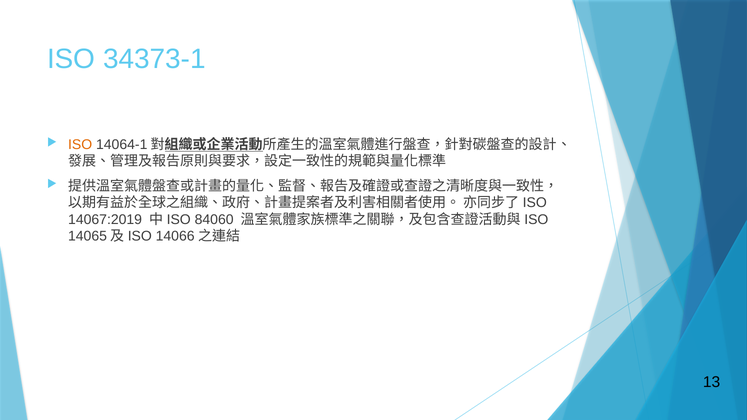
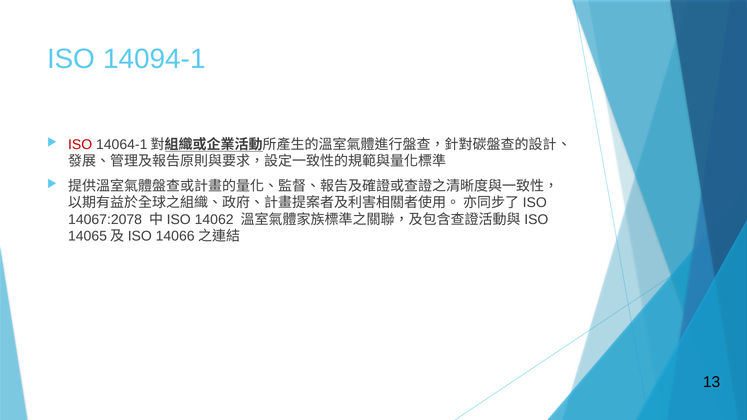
34373-1: 34373-1 -> 14094-1 (154, 59)
ISO colour: orange -> red (80, 145)
14067:2019: 14067:2019 -> 14067:2078 (105, 220)
84060: 84060 -> 14062 (214, 220)
